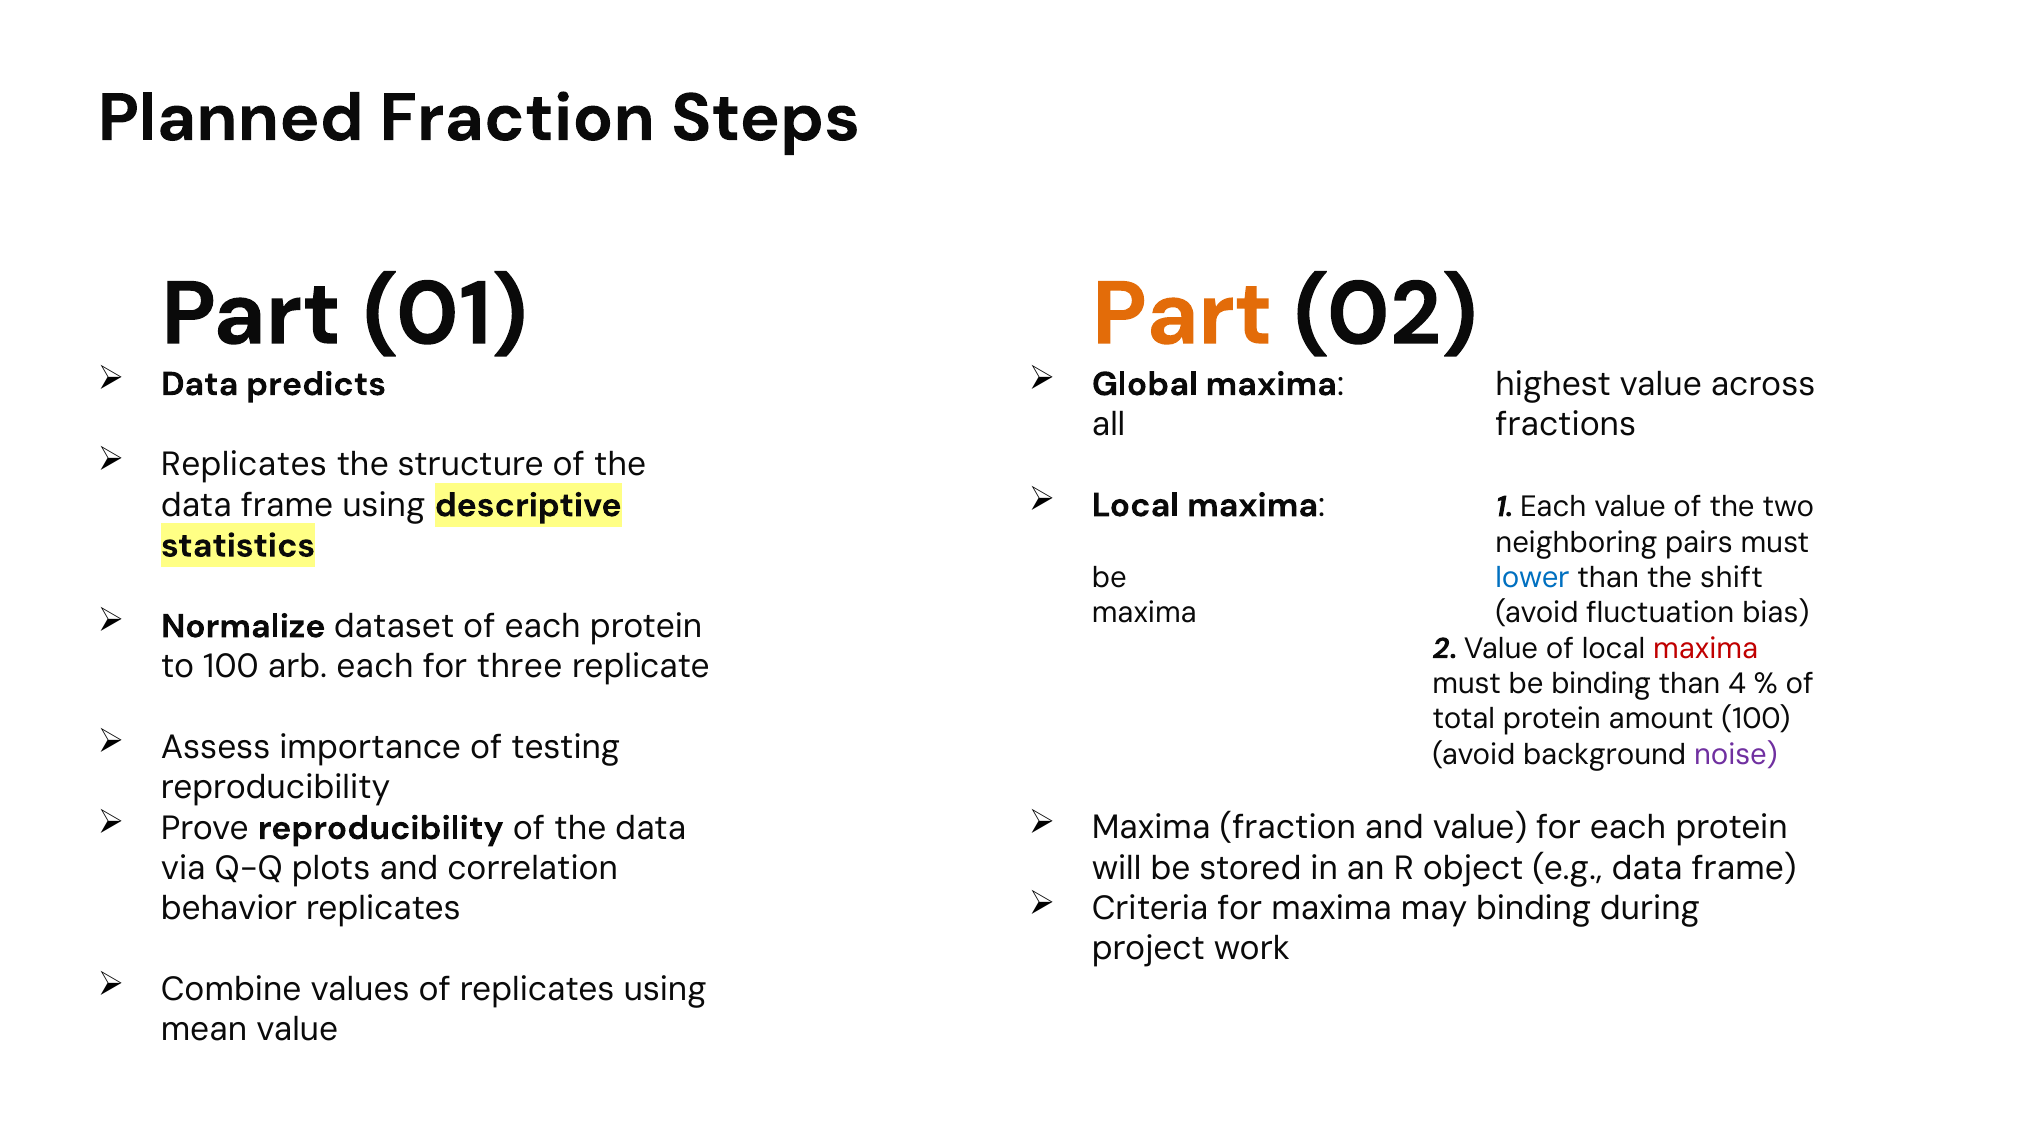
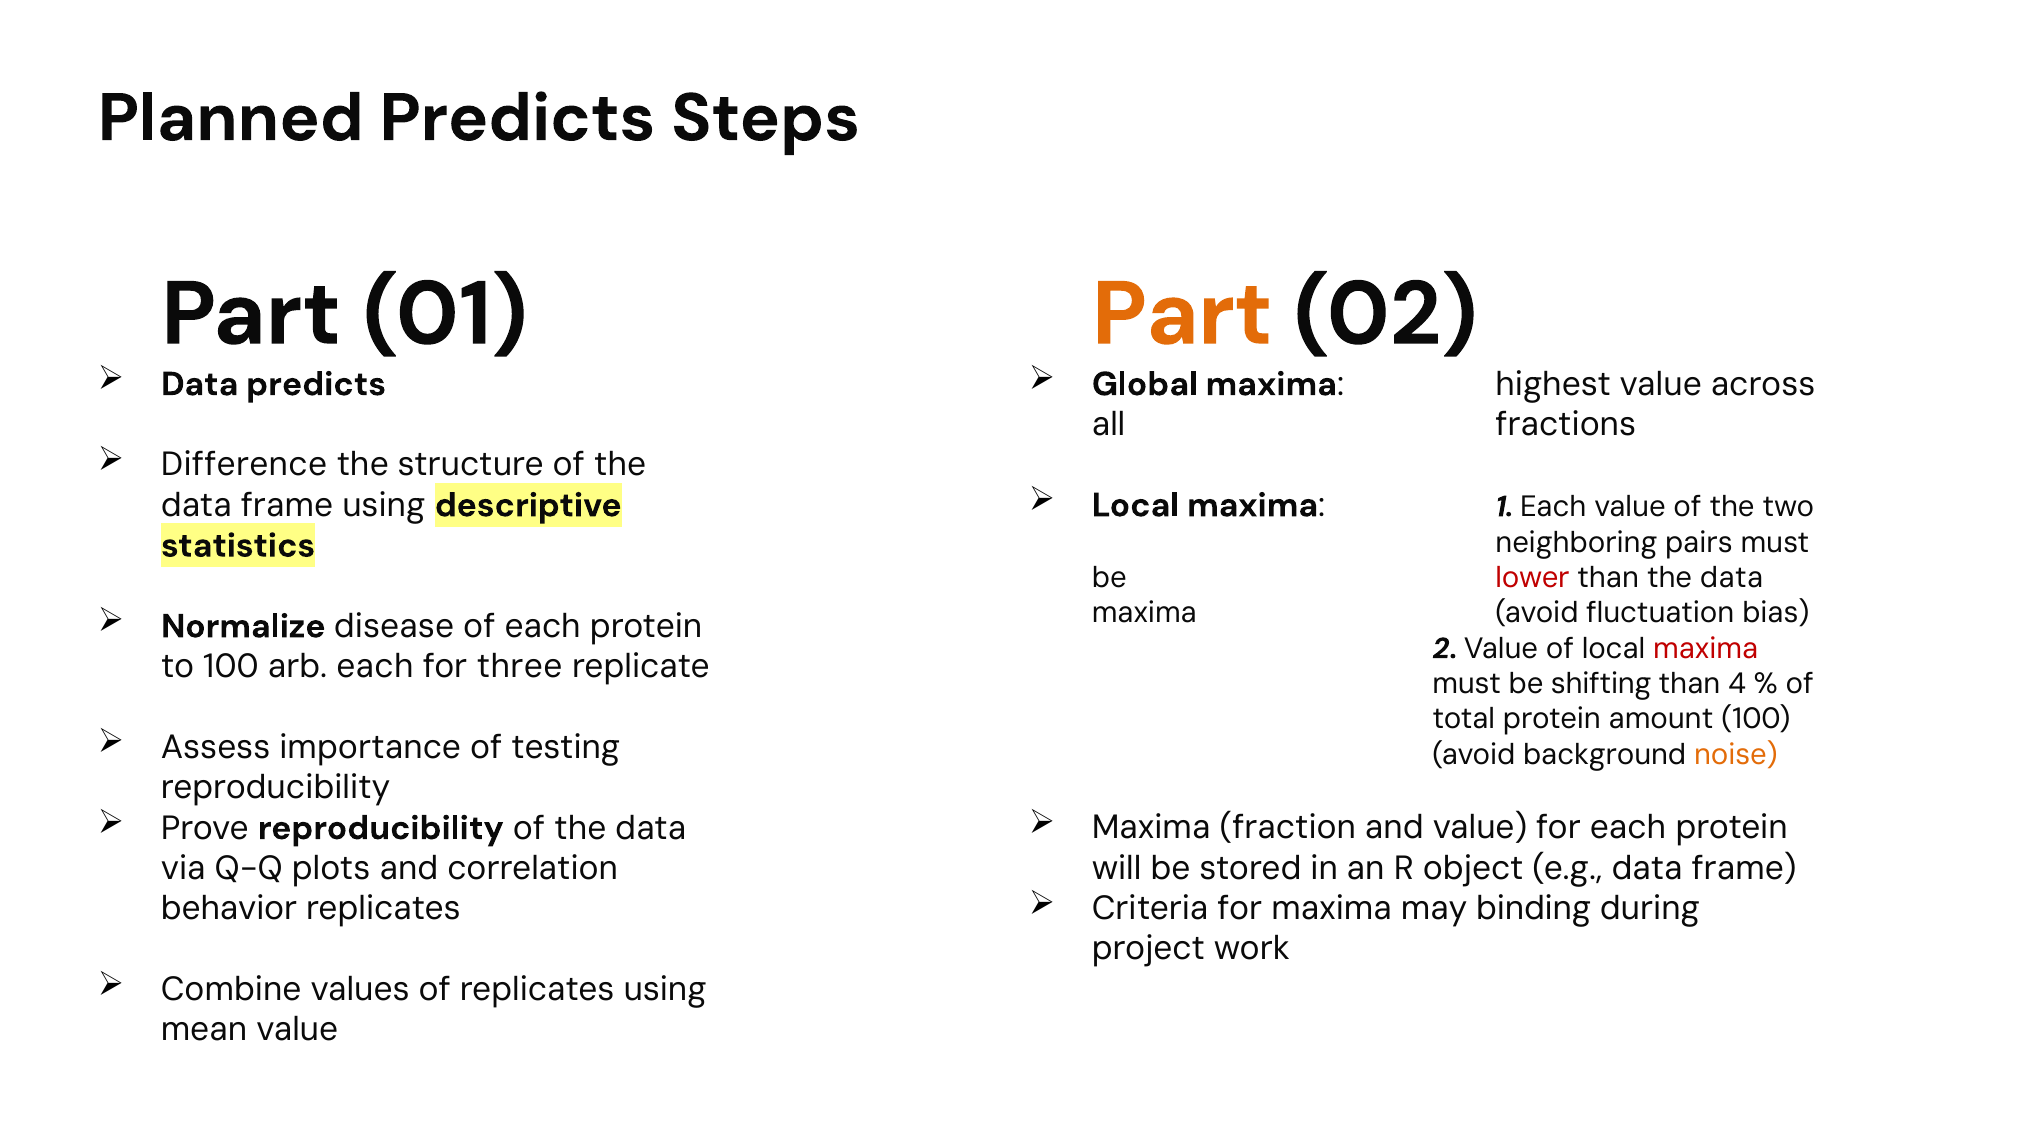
Planned Fraction: Fraction -> Predicts (517, 118)
Replicates: Replicates -> Difference (244, 465)
lower colour: blue -> red (1533, 578)
than the shift: shift -> data (1732, 578)
dataset: dataset -> disease (394, 626)
be binding: binding -> shifting (1601, 684)
noise colour: purple -> orange (1736, 754)
